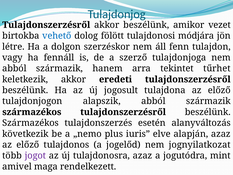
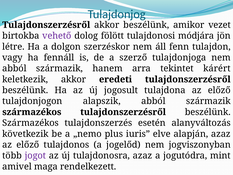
vehető colour: blue -> purple (57, 36)
tűrhet: tűrhet -> kárért (217, 68)
jognyilatkozat: jognyilatkozat -> jogviszonyban (200, 145)
